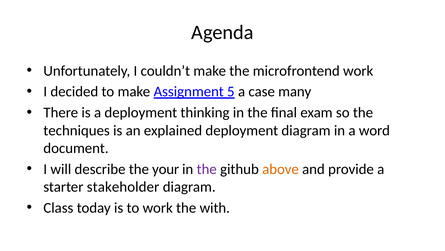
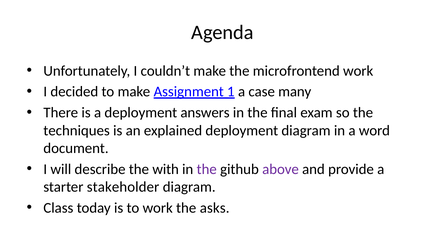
5: 5 -> 1 (231, 91)
thinking: thinking -> answers (205, 112)
your: your -> with (166, 169)
above colour: orange -> purple (280, 169)
with: with -> asks (215, 207)
